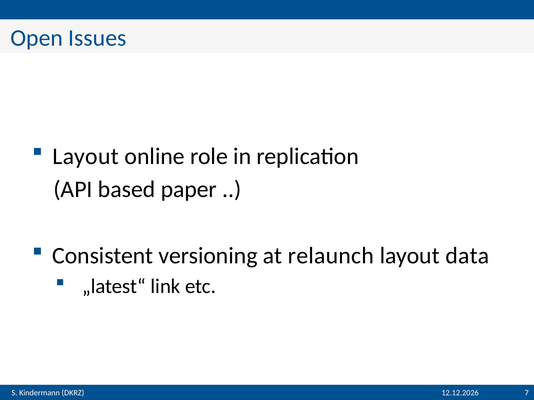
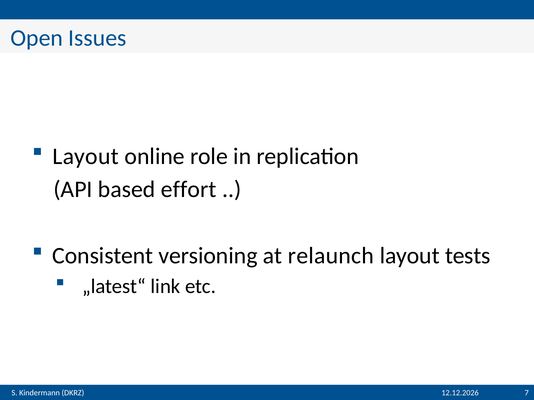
paper: paper -> effort (189, 190)
data: data -> tests (468, 256)
